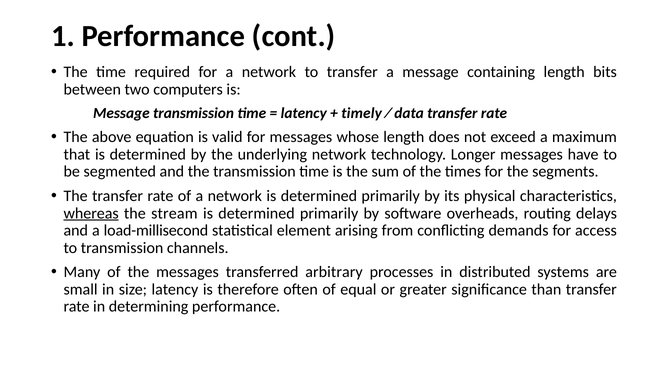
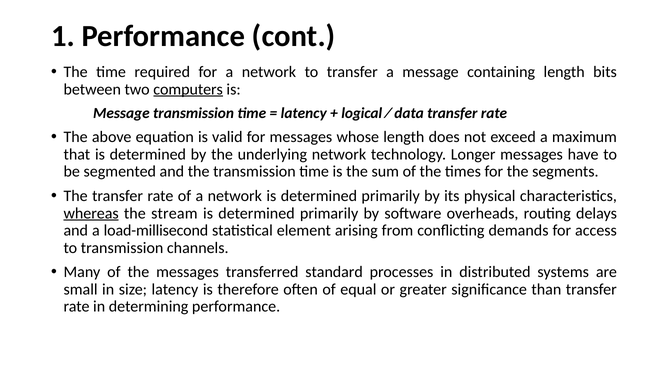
computers underline: none -> present (188, 89)
timely: timely -> logical (362, 113)
arbitrary: arbitrary -> standard (334, 272)
